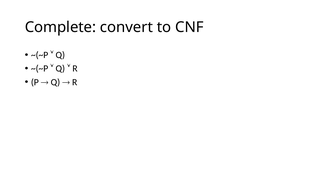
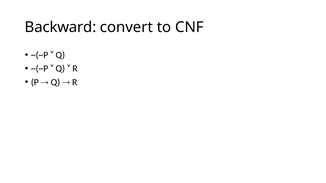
Complete: Complete -> Backward (61, 27)
